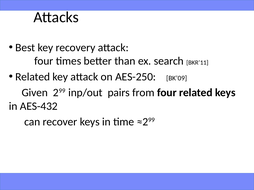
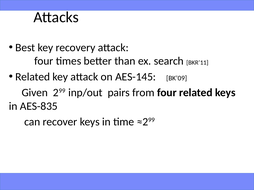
AES-250: AES-250 -> AES-145 (136, 77)
AES-432: AES-432 -> AES-835 (39, 106)
